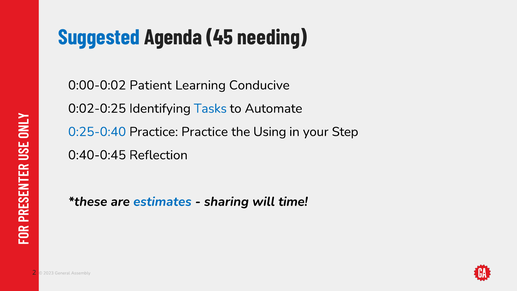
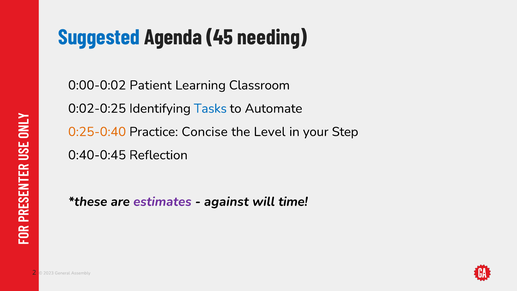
Conducive: Conducive -> Classroom (259, 85)
0:25-0:40 colour: blue -> orange (97, 132)
Practice Practice: Practice -> Concise (205, 132)
Using: Using -> Level (270, 132)
estimates colour: blue -> purple (162, 201)
sharing: sharing -> against (226, 201)
